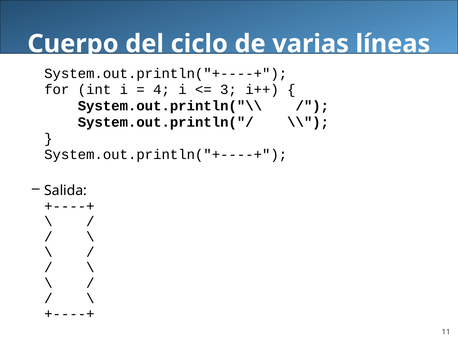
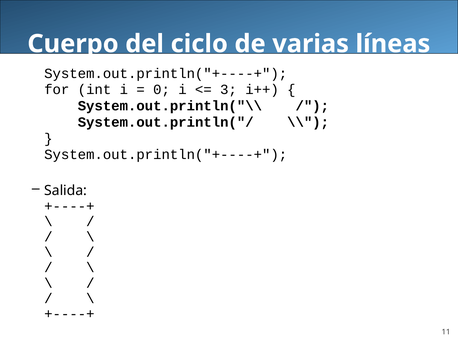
4: 4 -> 0 (162, 90)
